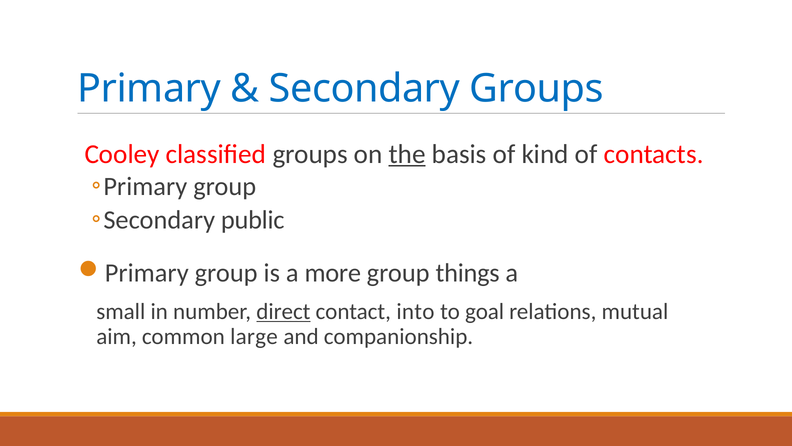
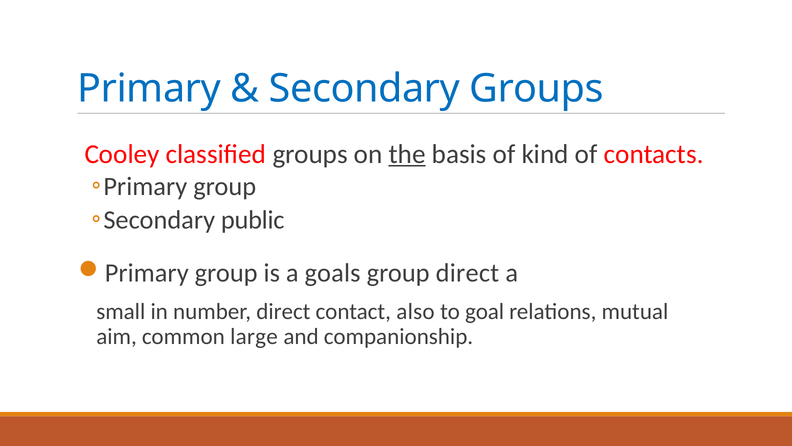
more: more -> goals (333, 273)
group things: things -> direct (467, 273)
direct underline: present -> none (283, 311)
into: into -> also (415, 311)
